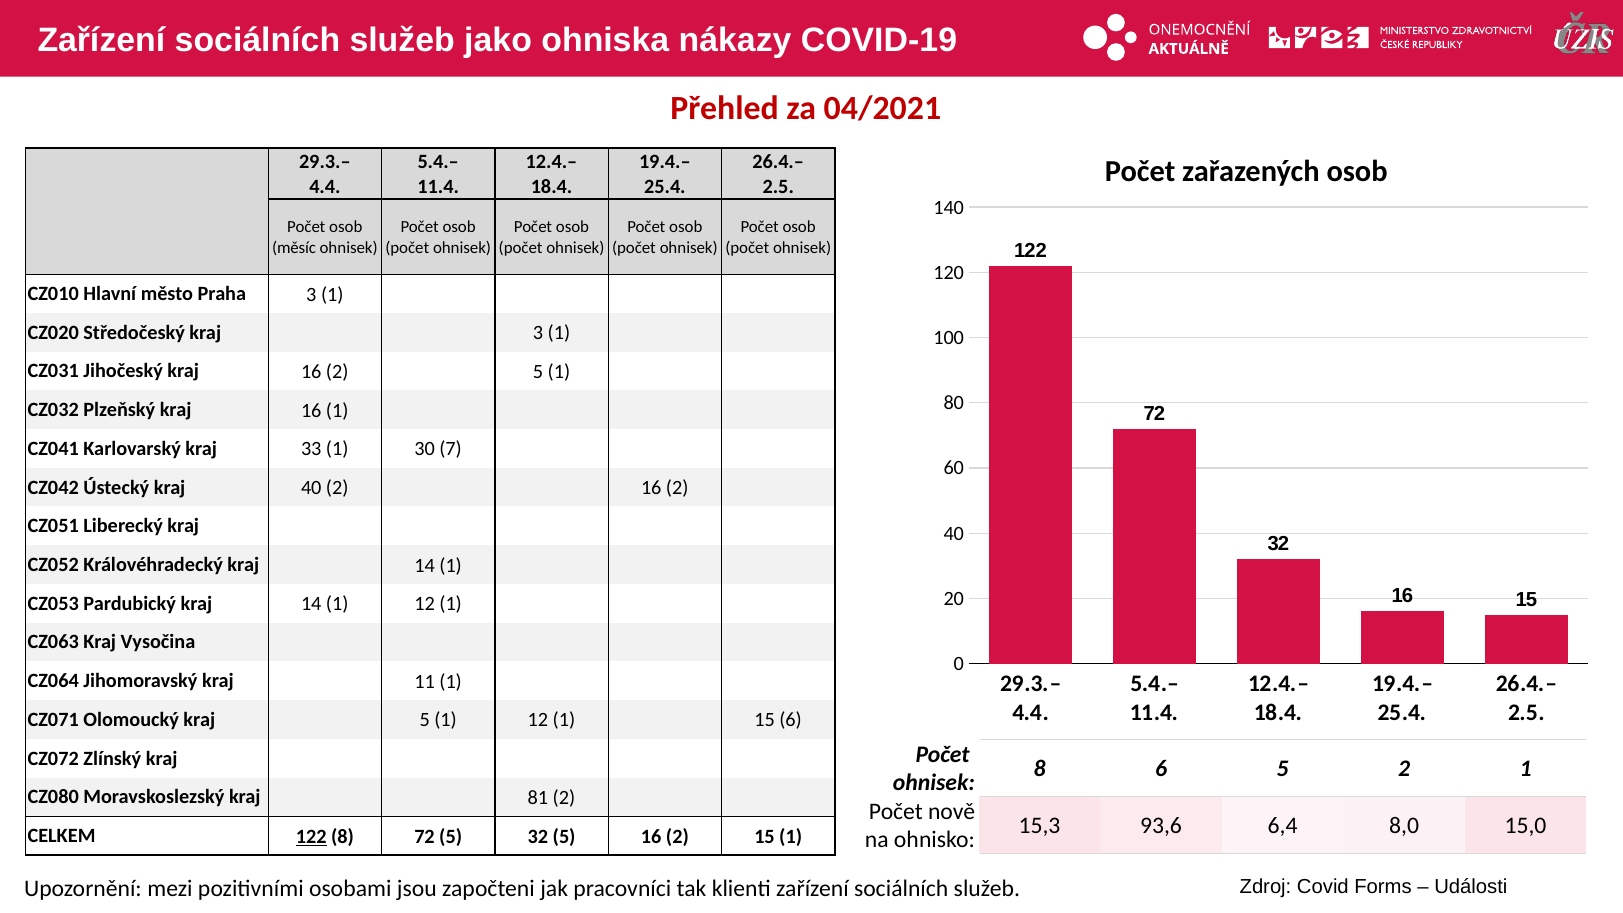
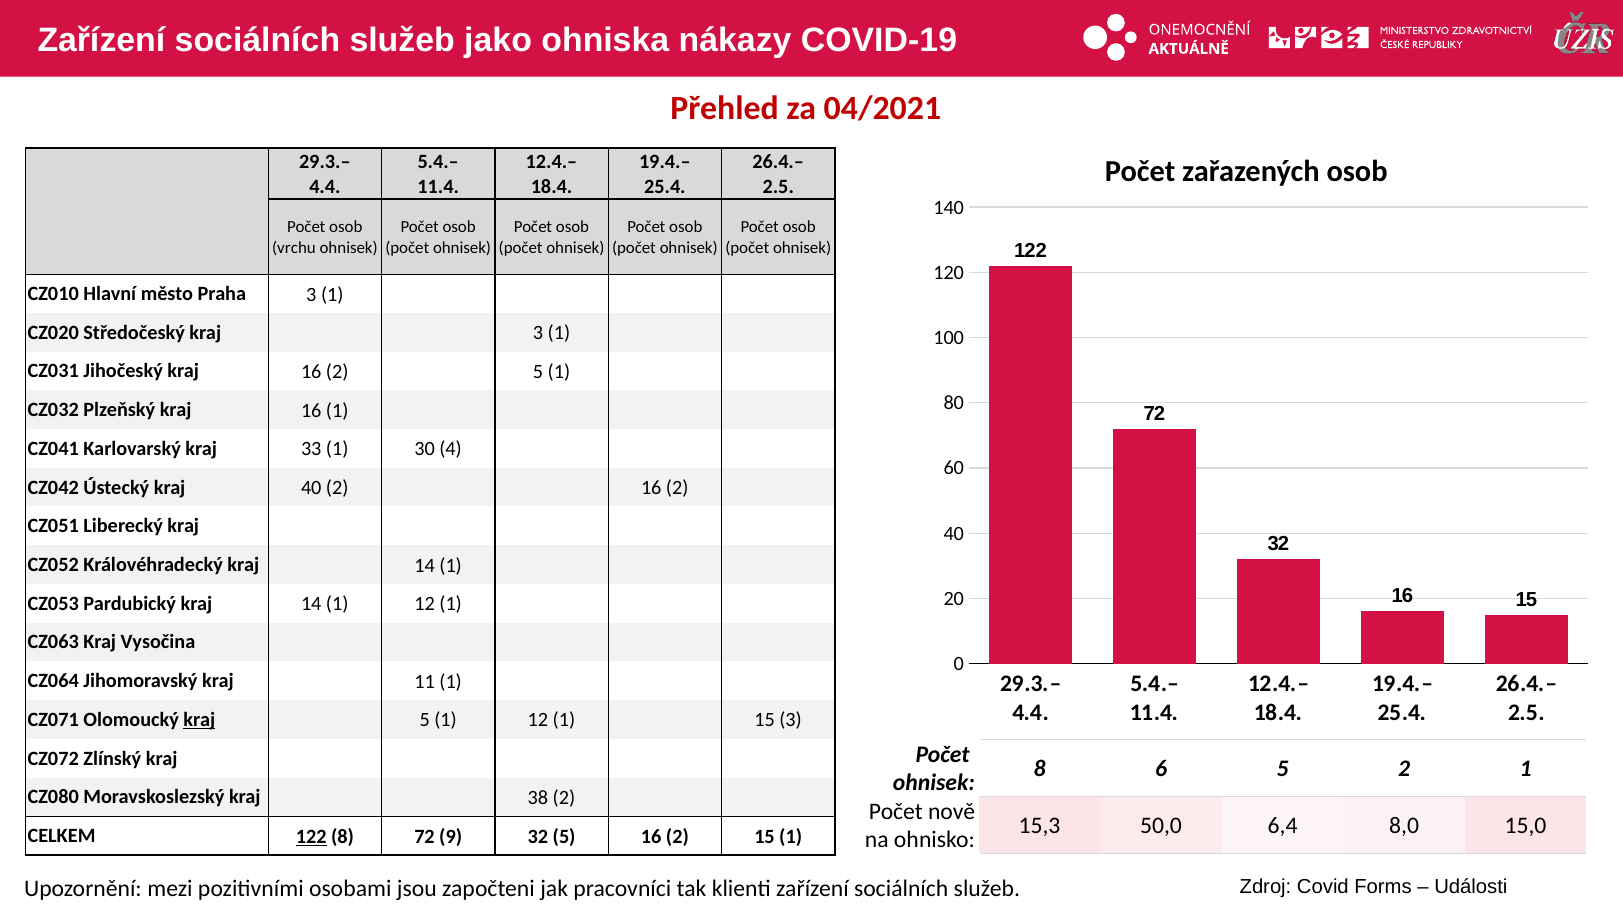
měsíc: měsíc -> vrchu (294, 247)
7: 7 -> 4 (451, 449)
kraj underline: none -> present (199, 720)
15 6: 6 -> 3 (791, 720)
81: 81 -> 38 (538, 798)
93,6: 93,6 -> 50,0 (1161, 826)
72 5: 5 -> 9 (451, 836)
